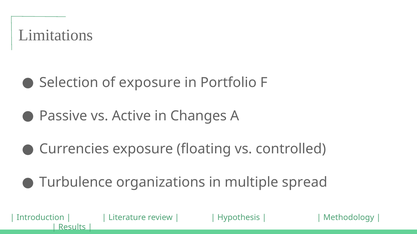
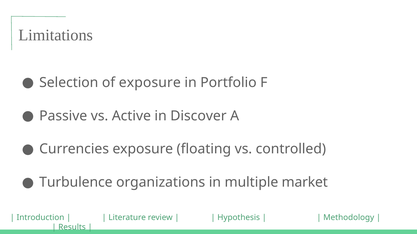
Changes: Changes -> Discover (198, 116)
spread: spread -> market (305, 183)
